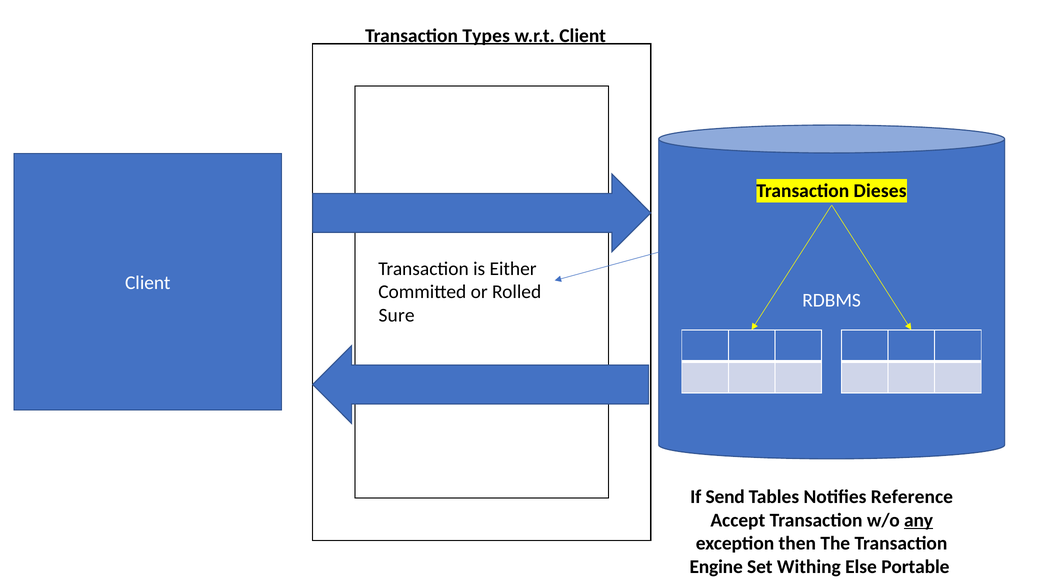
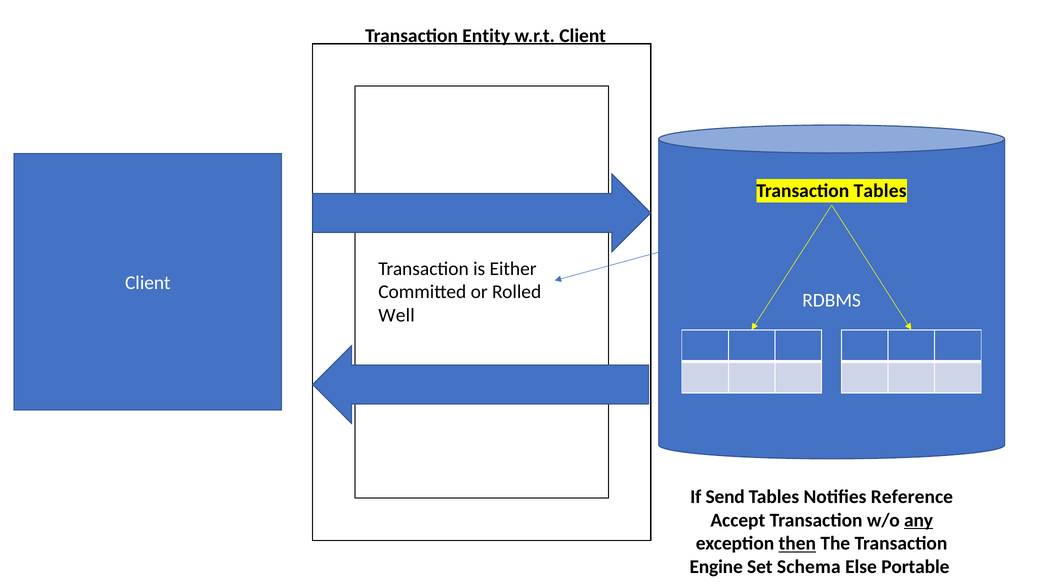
Types: Types -> Entity (486, 36)
Transaction Dieses: Dieses -> Tables (880, 191)
Sure: Sure -> Well (397, 315)
then underline: none -> present (797, 543)
Withing: Withing -> Schema (809, 566)
